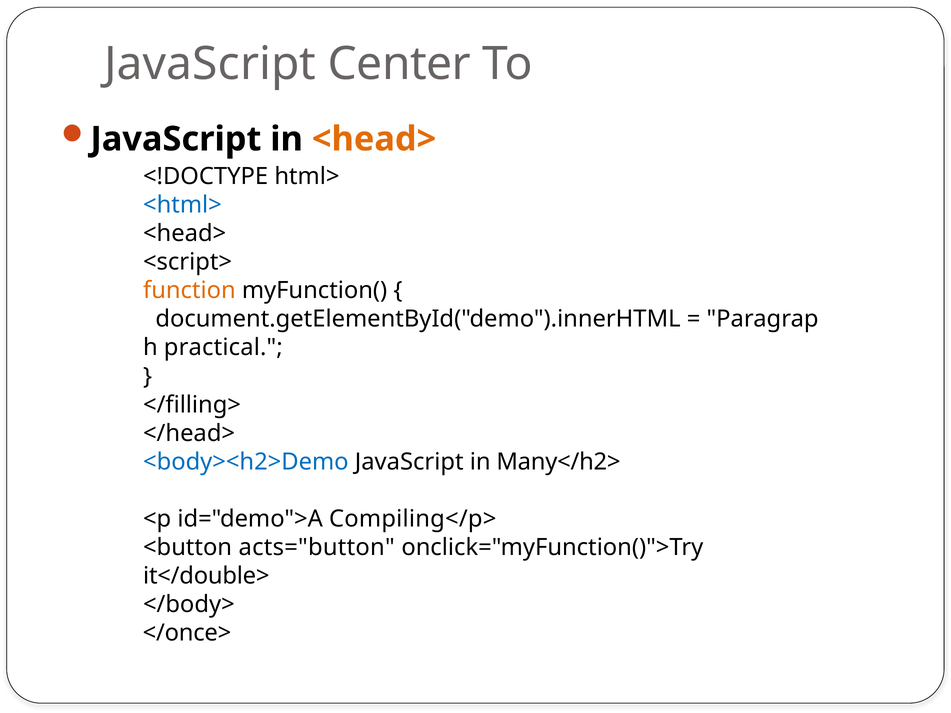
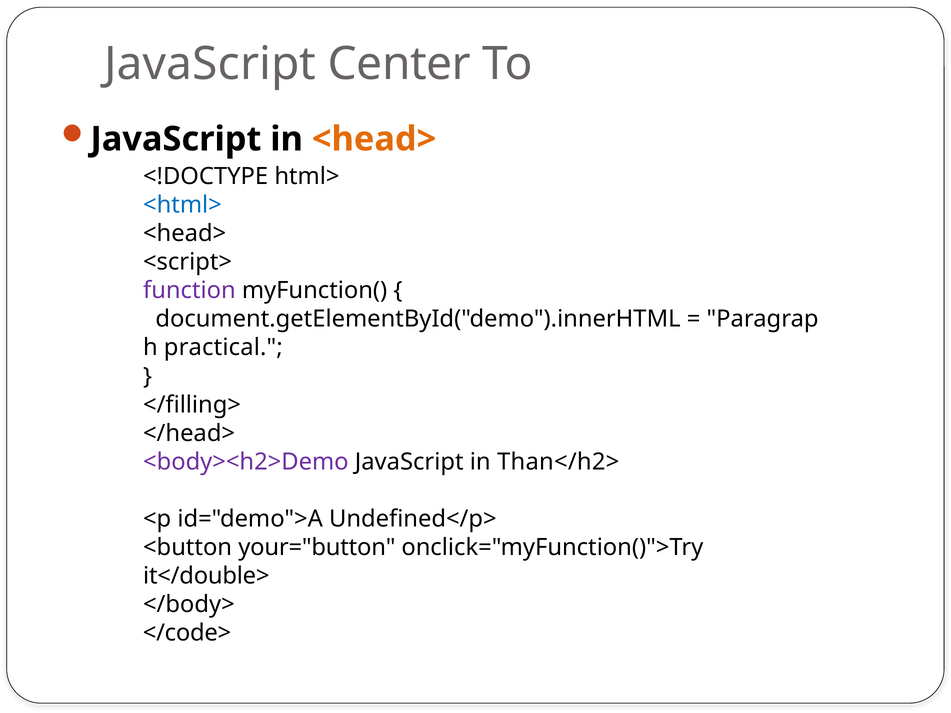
function colour: orange -> purple (189, 291)
<body><h2>Demo colour: blue -> purple (246, 462)
Many</h2>: Many</h2> -> Than</h2> (558, 462)
Compiling</p>: Compiling</p> -> Undefined</p> (413, 519)
acts="button: acts="button -> your="button (317, 547)
</once>: </once> -> </code> (187, 633)
